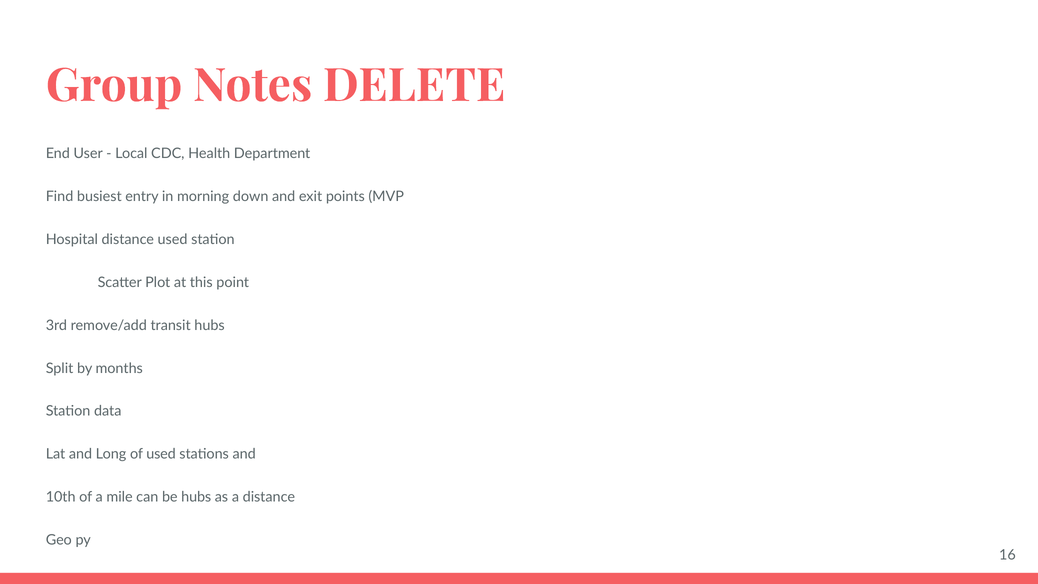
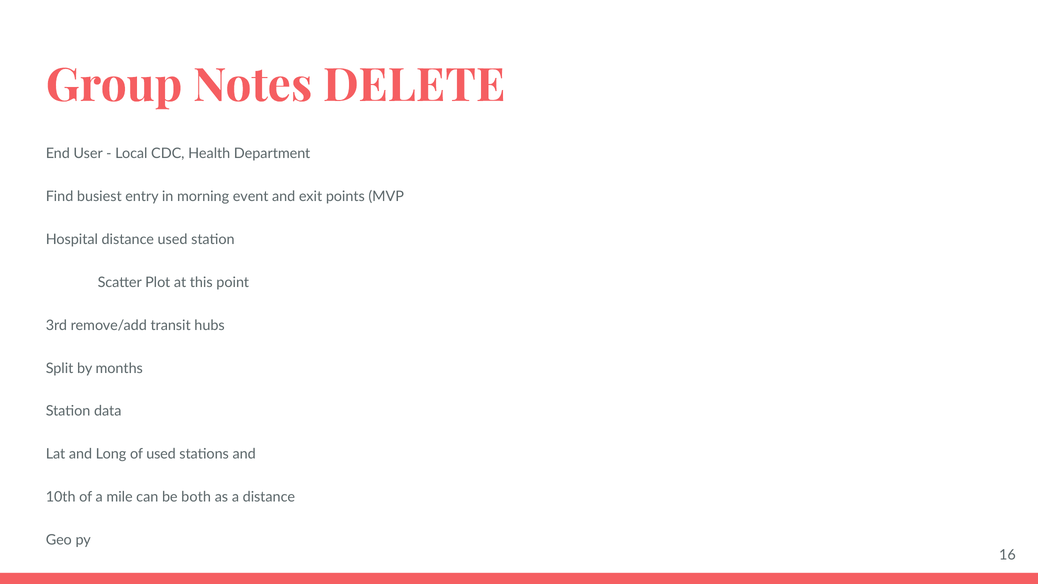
down: down -> event (251, 196)
be hubs: hubs -> both (196, 497)
